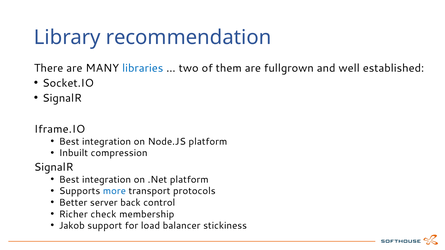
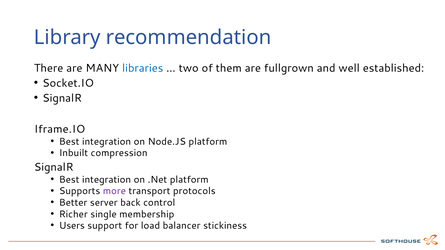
more colour: blue -> purple (114, 191)
check: check -> single (104, 214)
Jakob: Jakob -> Users (72, 226)
